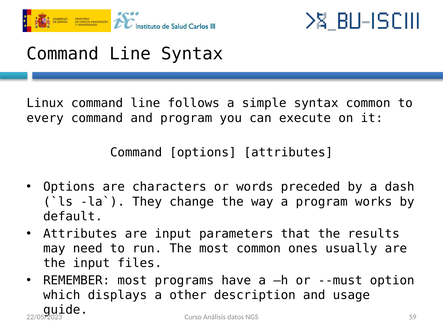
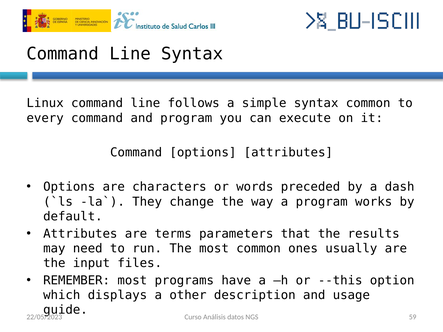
are input: input -> terms (173, 234)
--must: --must -> --this (340, 281)
